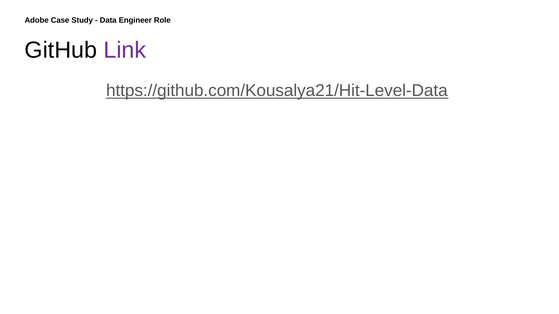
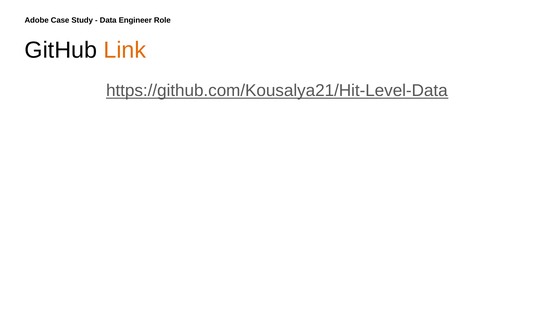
Link colour: purple -> orange (125, 50)
